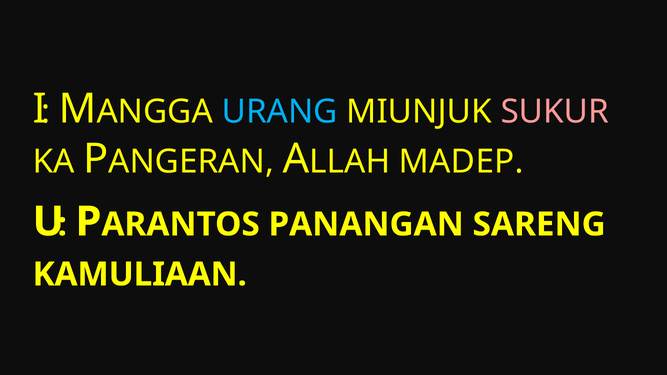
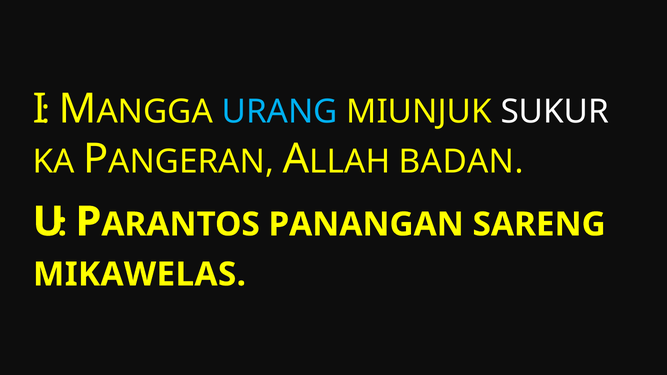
SUKUR colour: pink -> white (555, 112)
MADEP: MADEP -> BADAN (461, 162)
KAMULIAAN: KAMULIAAN -> MIKAWELAS (139, 275)
